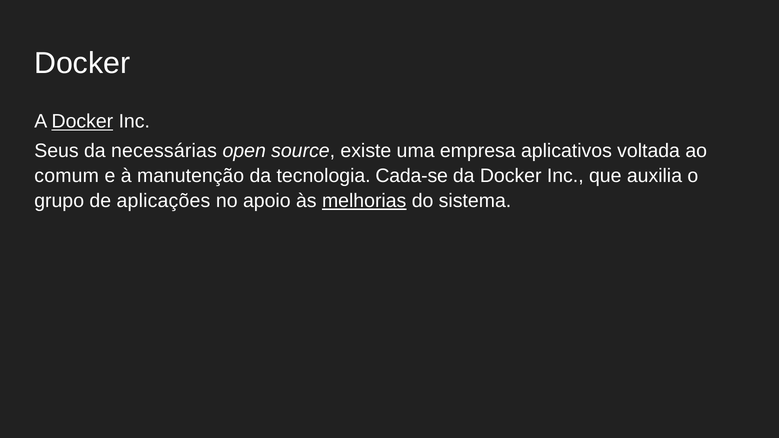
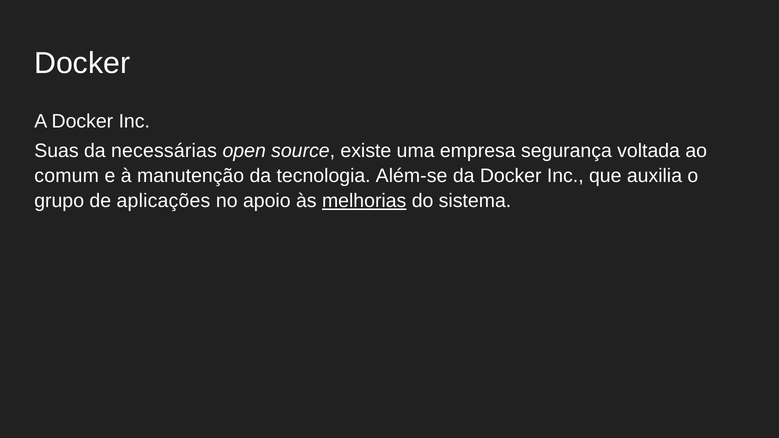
Docker underline: present -> none (82, 122)
Seus: Seus -> Suas (56, 151)
aplicativos: aplicativos -> segurança (566, 151)
Cada-se: Cada-se -> Além-se (412, 176)
